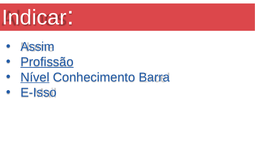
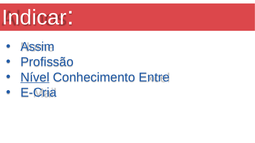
Profissão underline: present -> none (47, 62)
Barra: Barra -> Entre (154, 77)
E-Isso: E-Isso -> E-Cria (38, 93)
